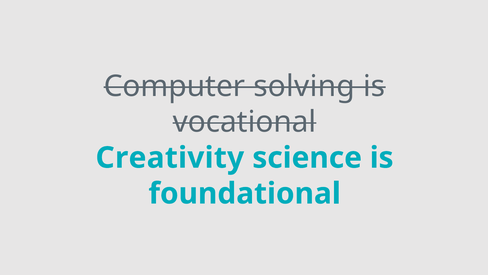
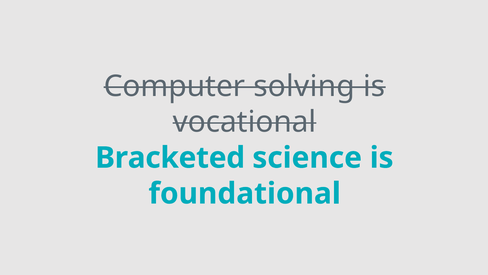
Creativity: Creativity -> Bracketed (170, 158)
